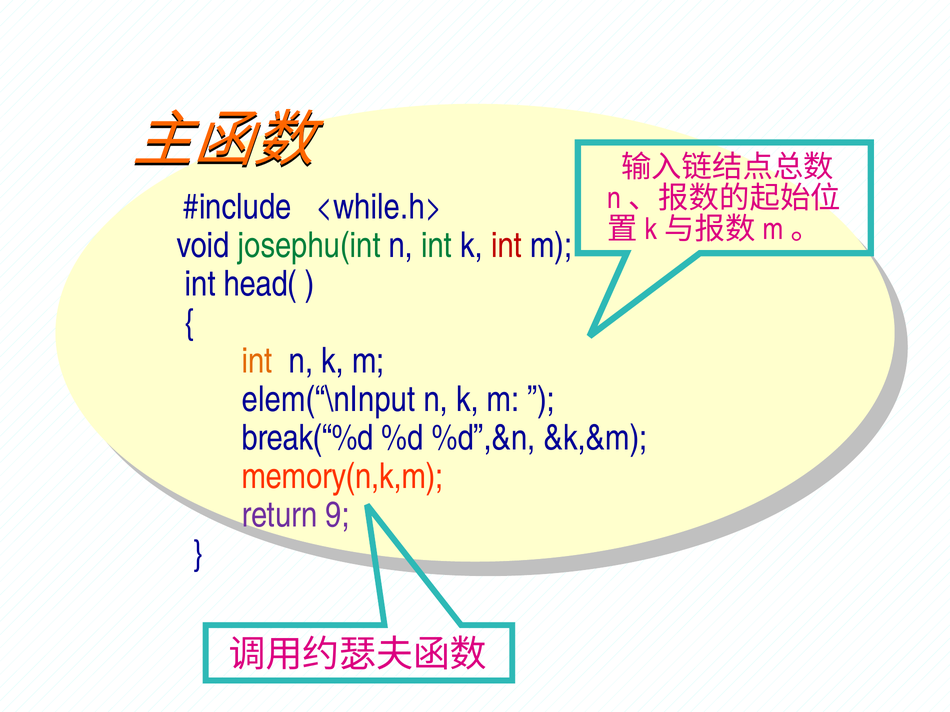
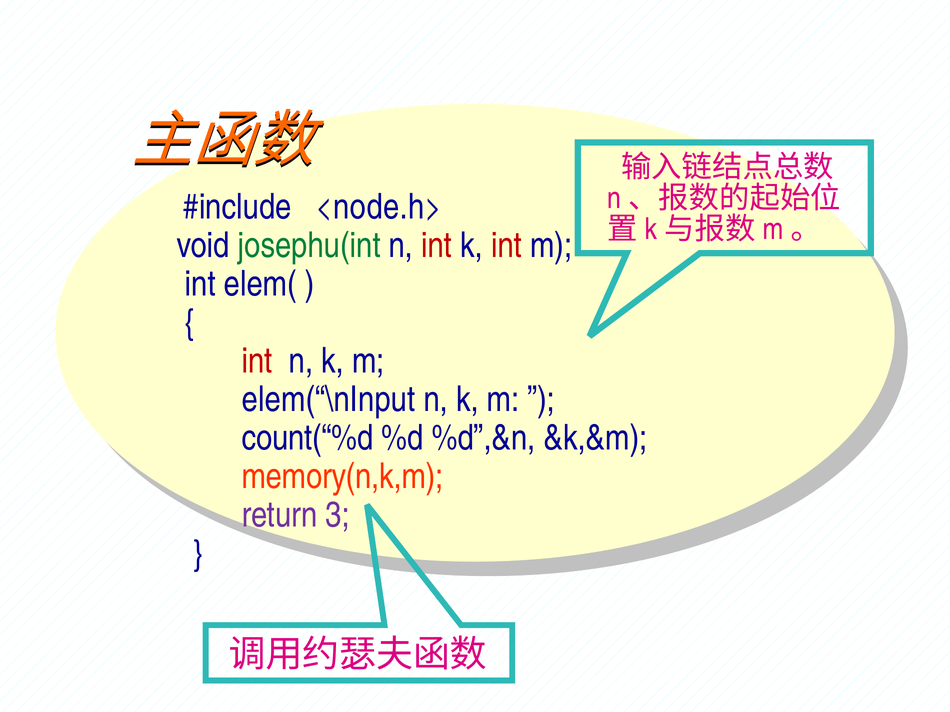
<while.h>: <while.h> -> <node.h> (379, 207)
int colour: green -> red (437, 246)
head(: head( -> elem( (260, 284)
int colour: orange -> red (257, 361)
break(“%d: break(“%d -> count(“%d (308, 438)
9: 9 -> 3 (338, 516)
